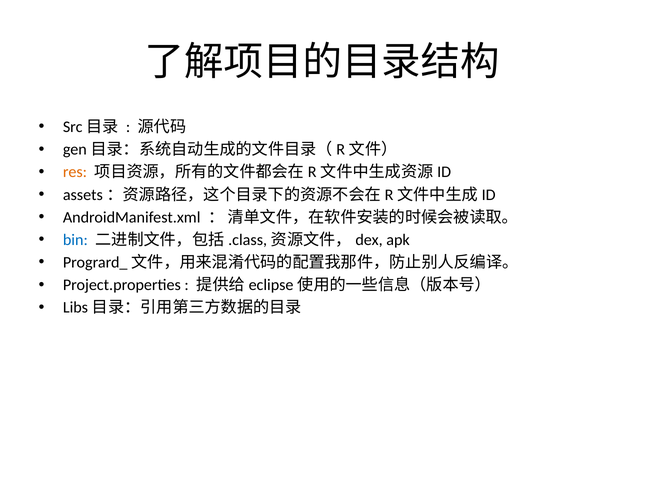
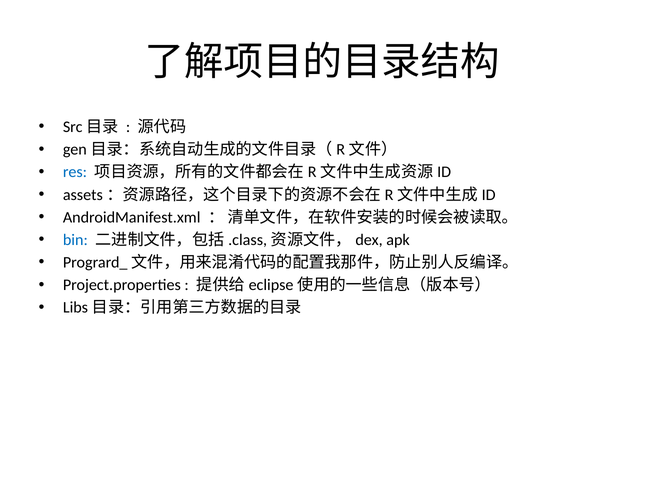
res colour: orange -> blue (75, 172)
